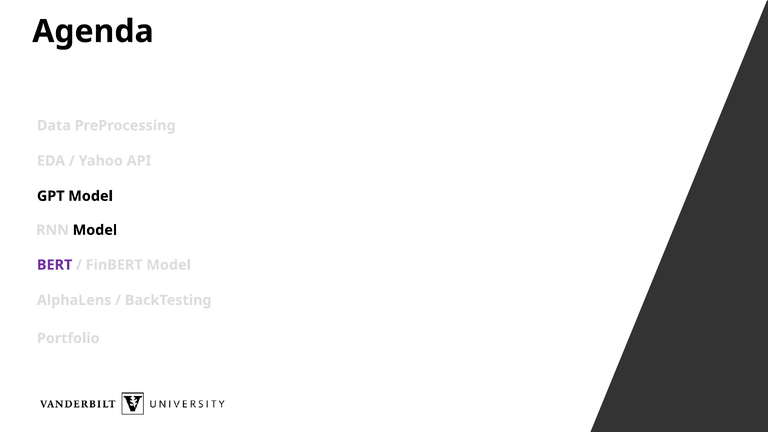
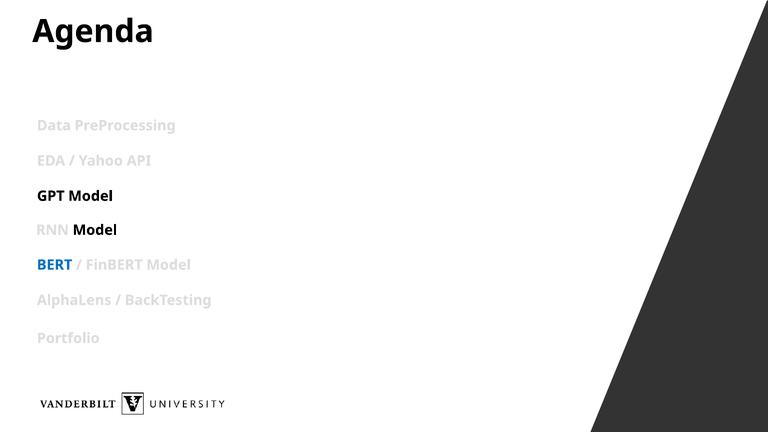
BERT colour: purple -> blue (55, 265)
